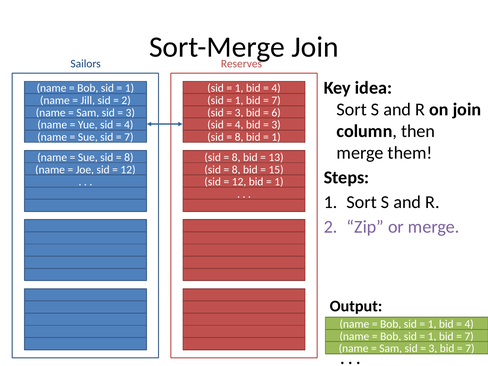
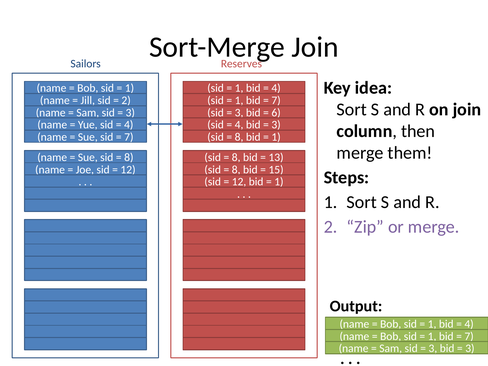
7: 7 -> 3 (470, 348)
